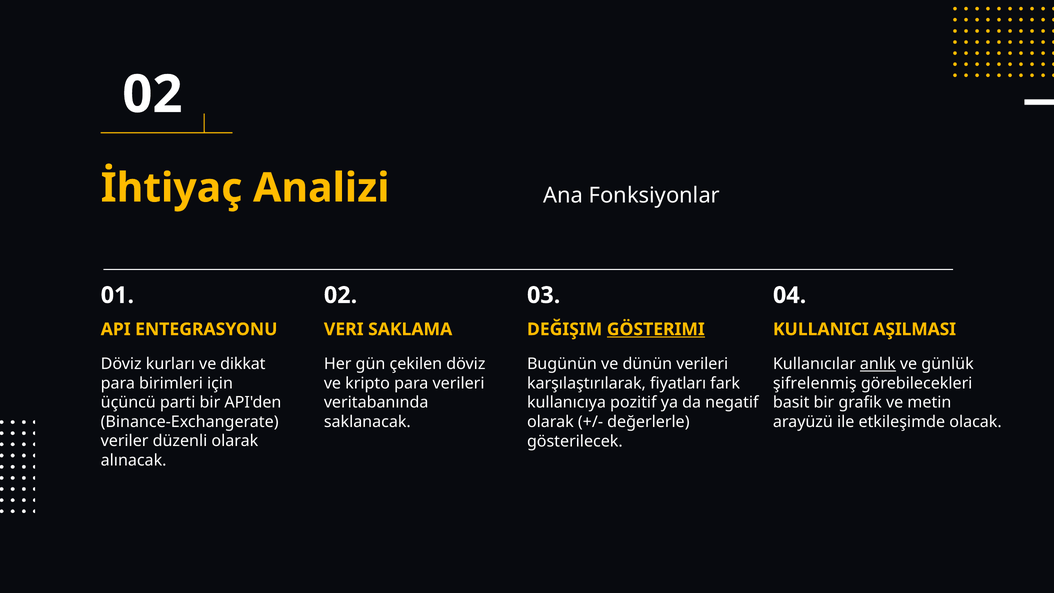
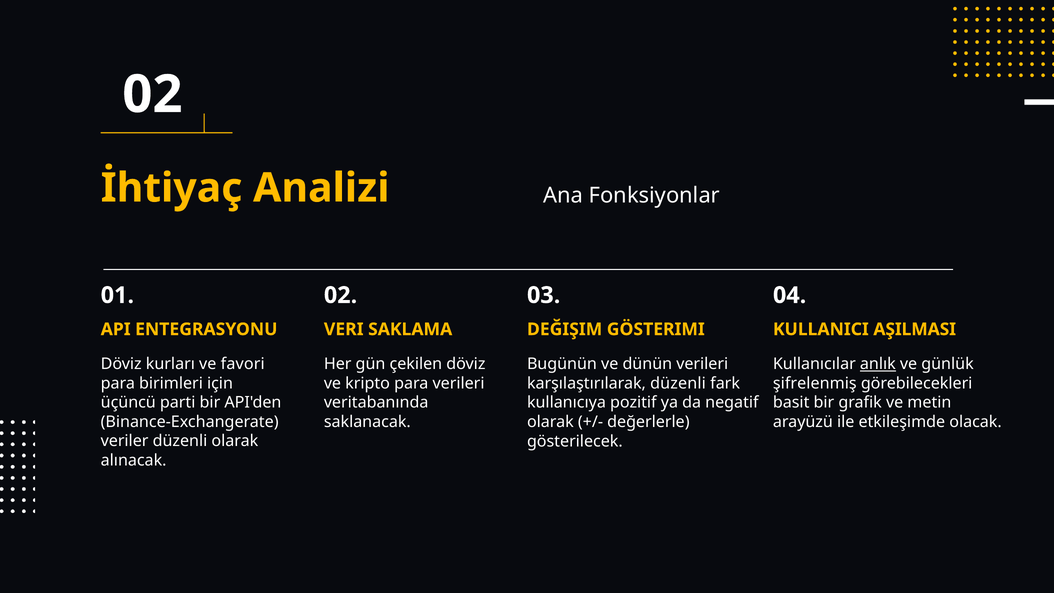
GÖSTERIMI underline: present -> none (656, 329)
dikkat: dikkat -> favori (243, 364)
karşılaştırılarak fiyatları: fiyatları -> düzenli (678, 383)
